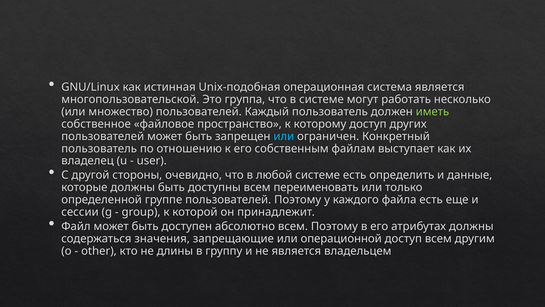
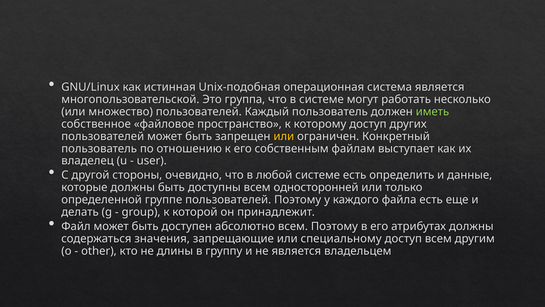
или colour: light blue -> yellow (284, 136)
переименовать: переименовать -> односторонней (316, 187)
сессии: сессии -> делать (80, 212)
операционной: операционной -> специальному (341, 238)
